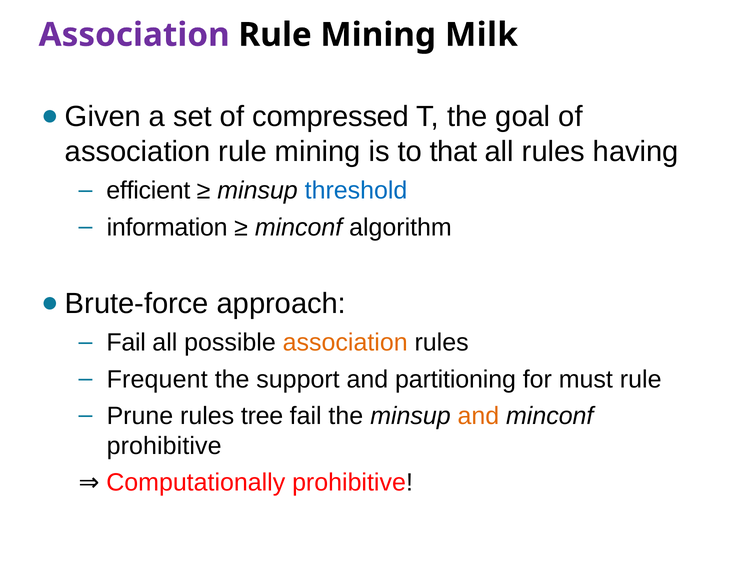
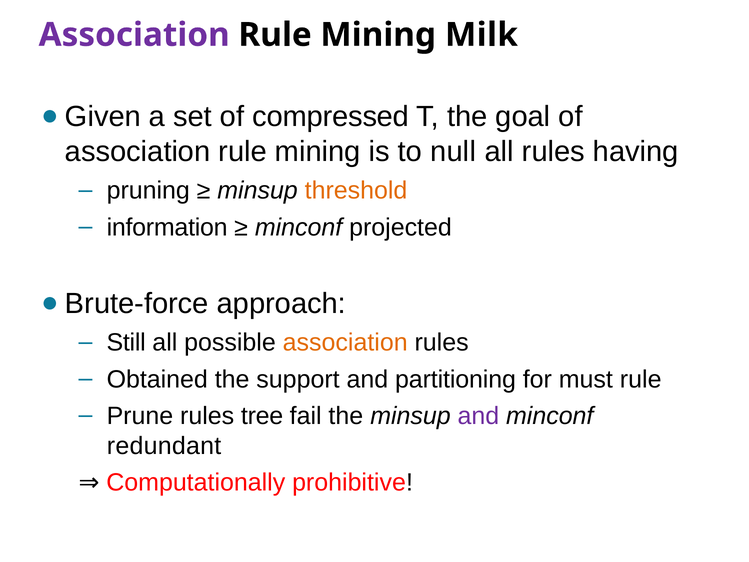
that: that -> null (453, 152)
efficient: efficient -> pruning (148, 191)
threshold colour: blue -> orange (356, 191)
algorithm: algorithm -> projected (400, 227)
Fail: Fail -> Still (126, 343)
Frequent: Frequent -> Obtained (157, 379)
and colour: orange -> purple (478, 416)
prohibitive: prohibitive -> redundant (164, 446)
